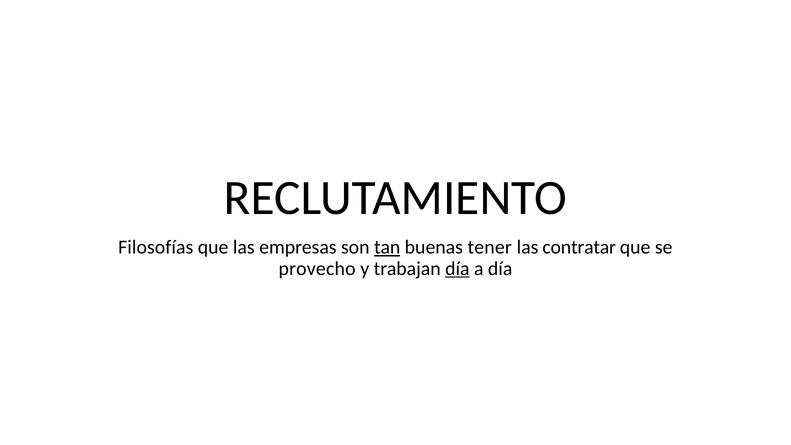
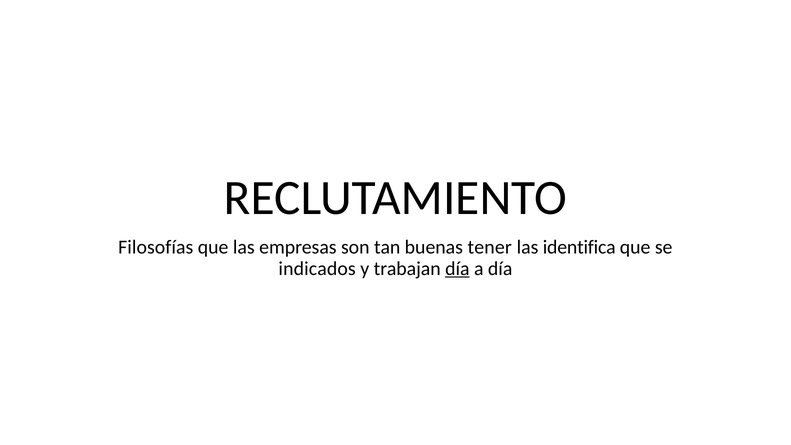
tan underline: present -> none (387, 247)
contratar: contratar -> identifica (579, 247)
provecho: provecho -> indicados (317, 269)
